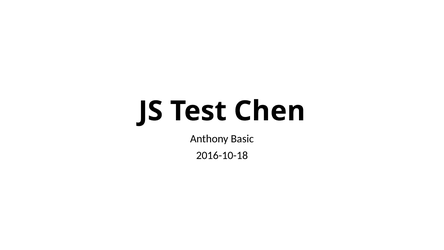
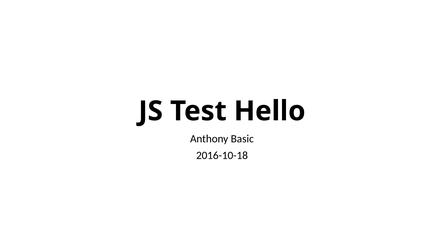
Chen: Chen -> Hello (270, 111)
